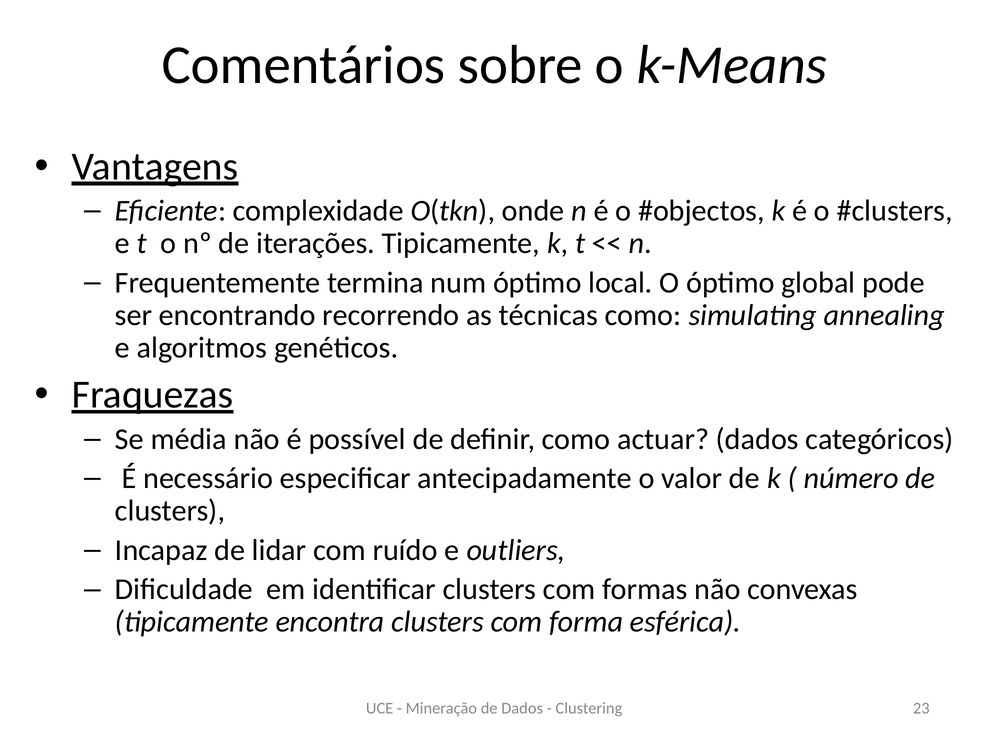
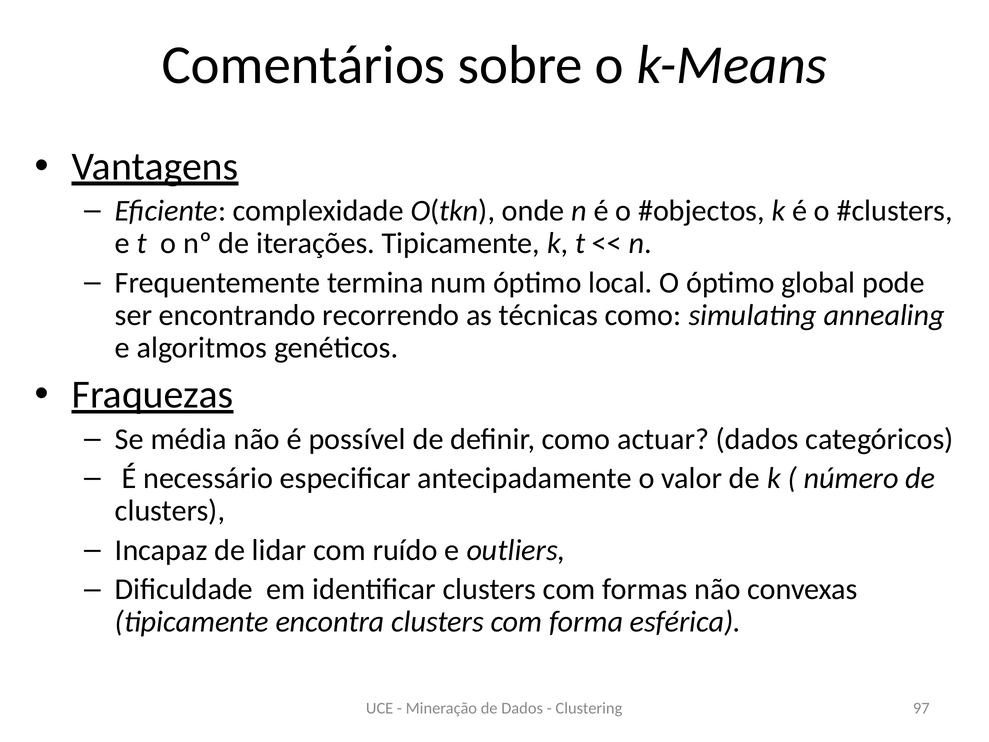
23: 23 -> 97 (921, 708)
